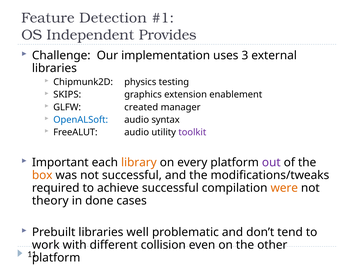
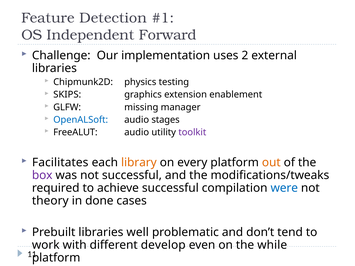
Provides: Provides -> Forward (168, 35)
3: 3 -> 2 (245, 55)
created: created -> missing (141, 107)
syntax: syntax -> stages (166, 120)
Important: Important -> Facilitates (60, 163)
out colour: purple -> orange (271, 163)
box colour: orange -> purple (42, 175)
were colour: orange -> blue (284, 188)
collision: collision -> develop (163, 245)
other: other -> while (272, 245)
